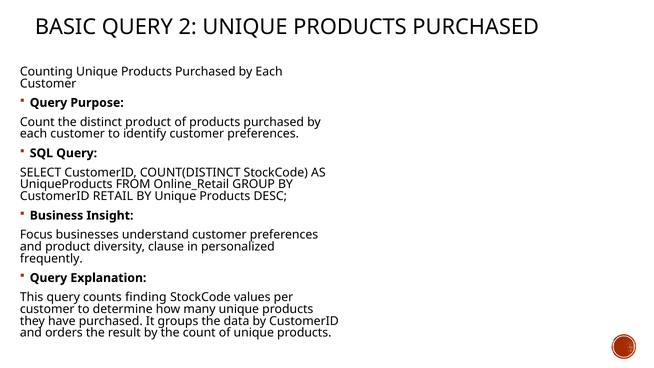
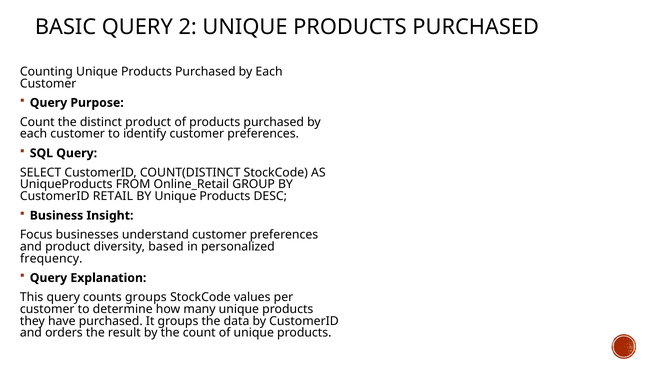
clause: clause -> based (166, 247)
frequently: frequently -> frequency (51, 259)
counts finding: finding -> groups (146, 297)
